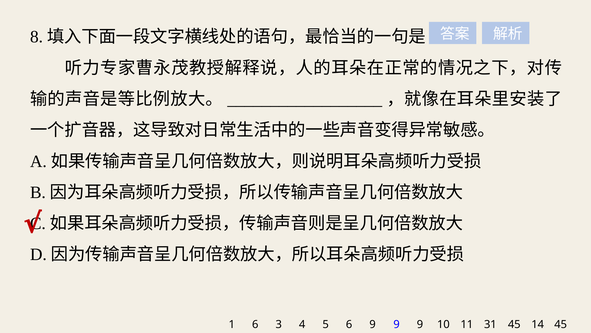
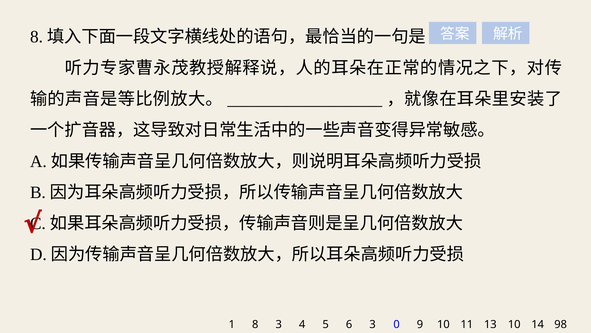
1 6: 6 -> 8 (255, 324)
6 9: 9 -> 3 (373, 324)
5 9: 9 -> 0 (397, 324)
31: 31 -> 13 (490, 324)
10 45: 45 -> 10 (514, 324)
14 45: 45 -> 98 (561, 324)
